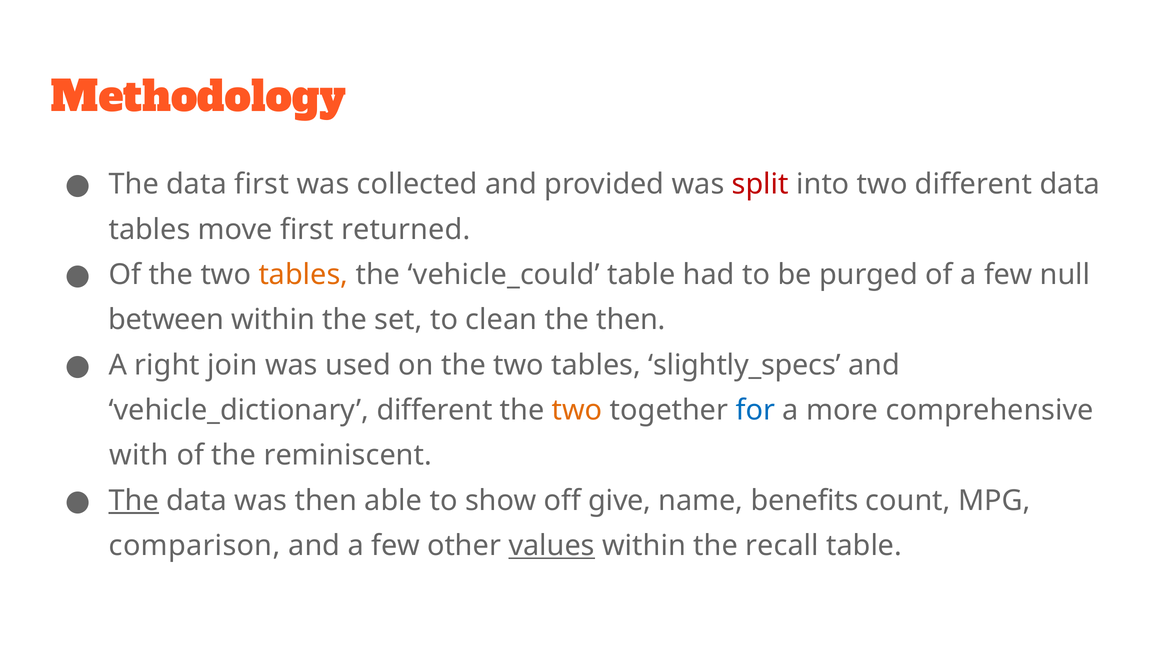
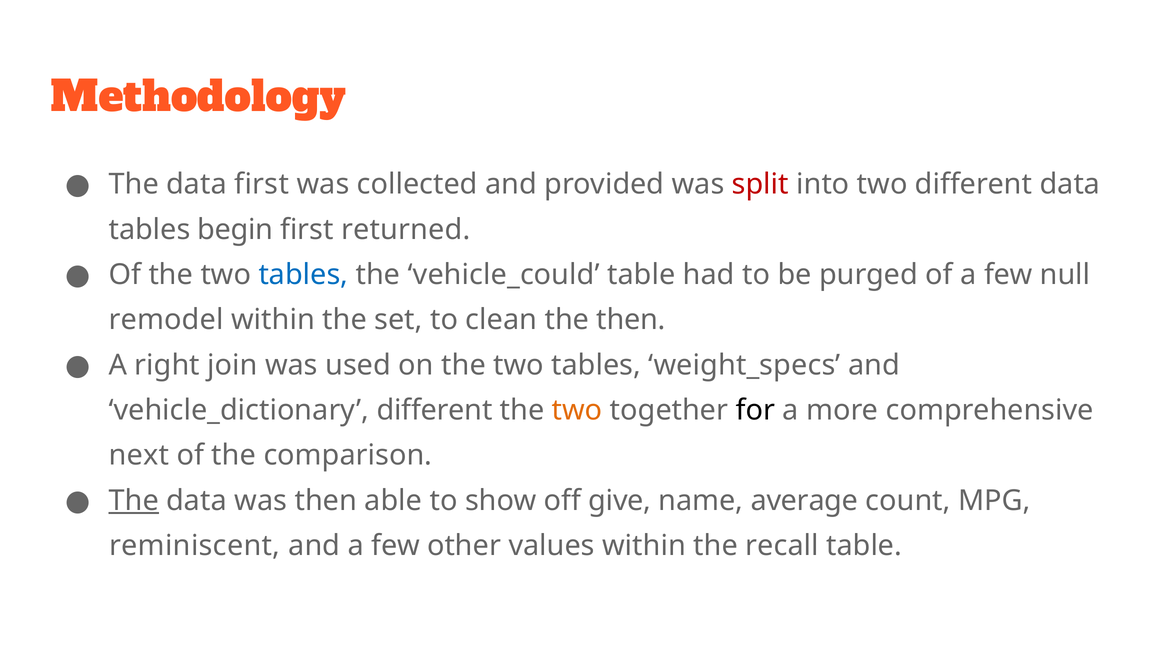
move: move -> begin (235, 229)
tables colour: orange -> blue (303, 275)
between: between -> remodel (166, 320)
slightly_specs: slightly_specs -> weight_specs (744, 365)
for colour: blue -> black (755, 410)
with: with -> next (139, 455)
reminiscent: reminiscent -> comparison (348, 455)
benefits: benefits -> average (804, 500)
comparison: comparison -> reminiscent (195, 545)
values underline: present -> none (552, 545)
